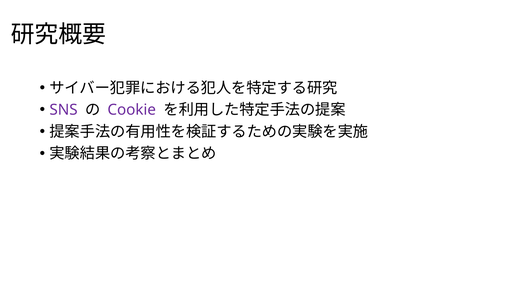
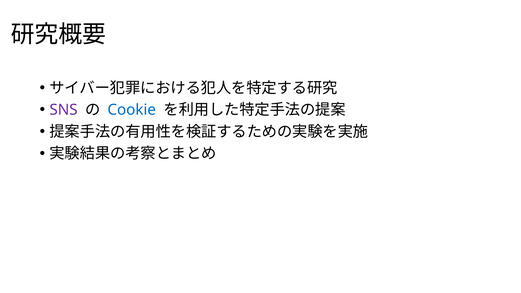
Cookie colour: purple -> blue (132, 110)
